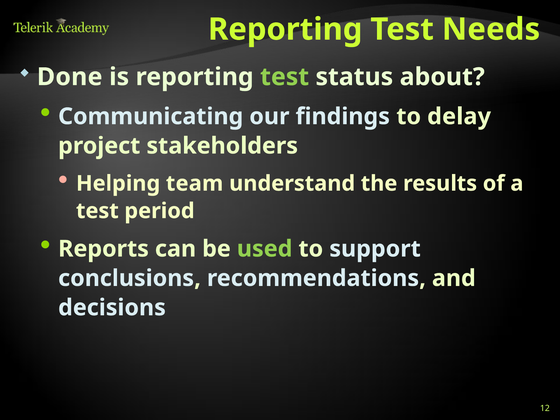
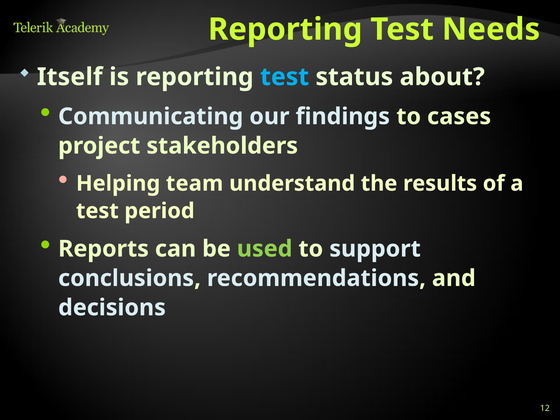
Done: Done -> Itself (70, 77)
test colour: light green -> light blue (285, 77)
delay: delay -> cases (459, 116)
